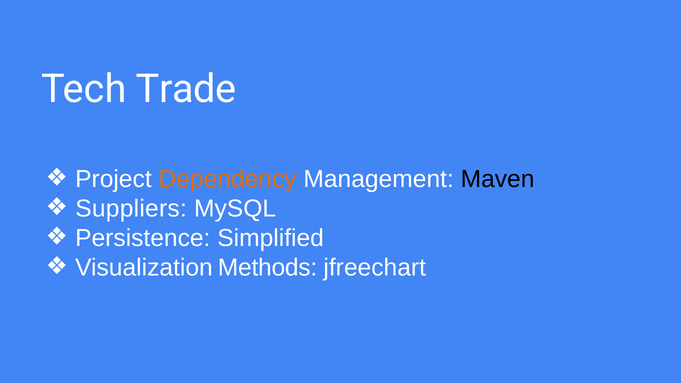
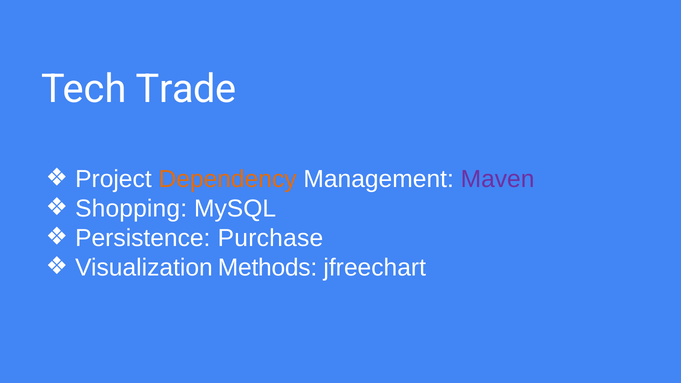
Maven colour: black -> purple (498, 179)
Suppliers: Suppliers -> Shopping (131, 209)
Simplified: Simplified -> Purchase (271, 238)
